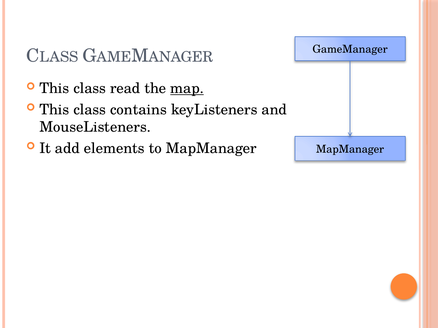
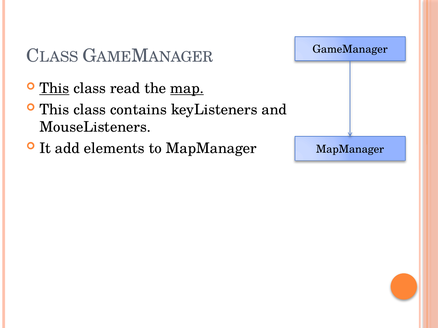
This underline: none -> present (54, 89)
